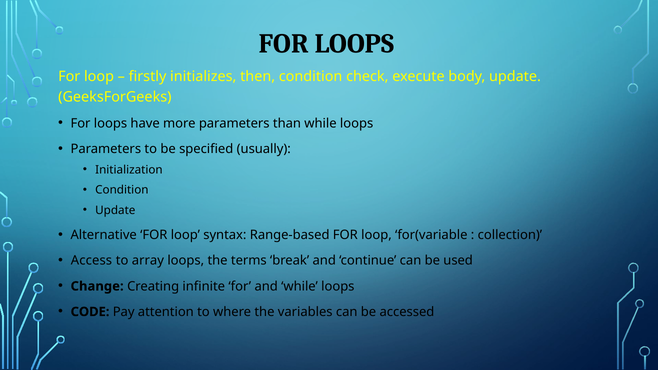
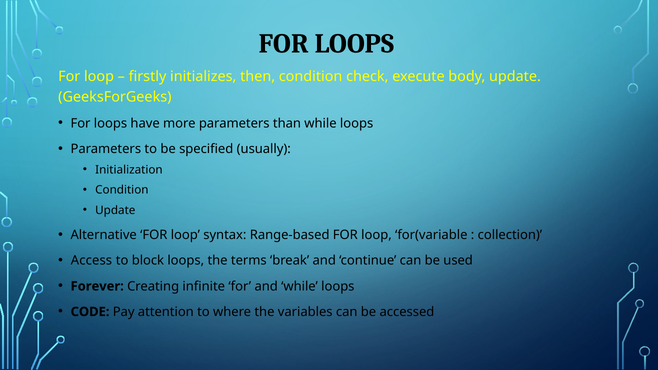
array: array -> block (148, 261)
Change: Change -> Forever (97, 286)
